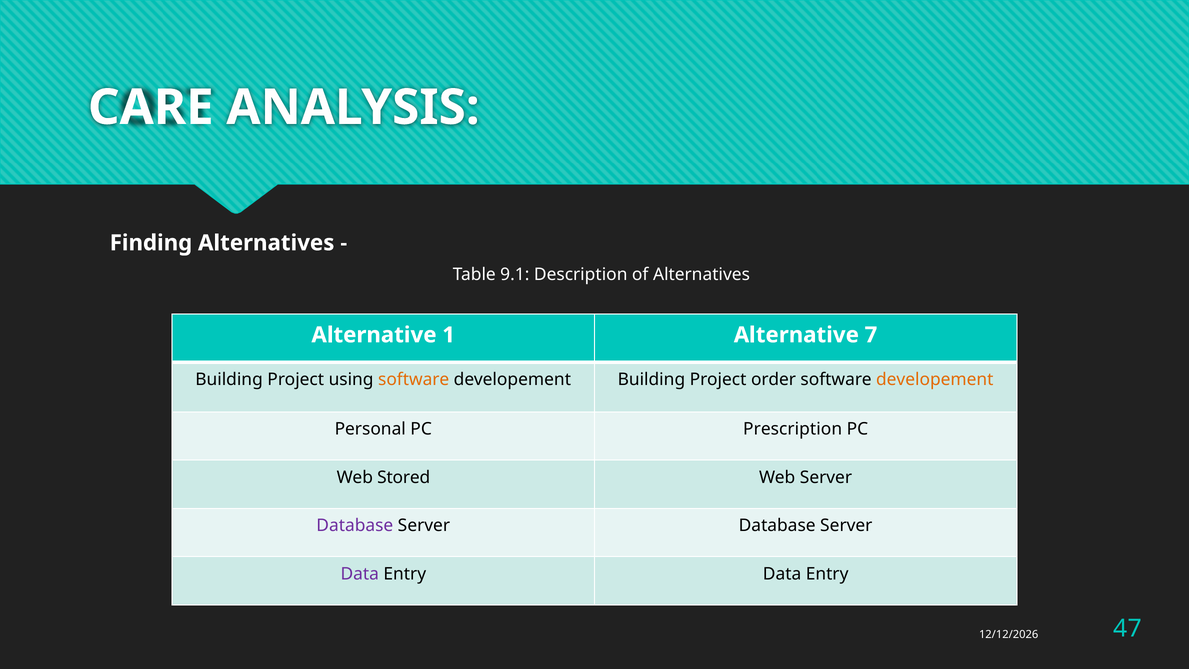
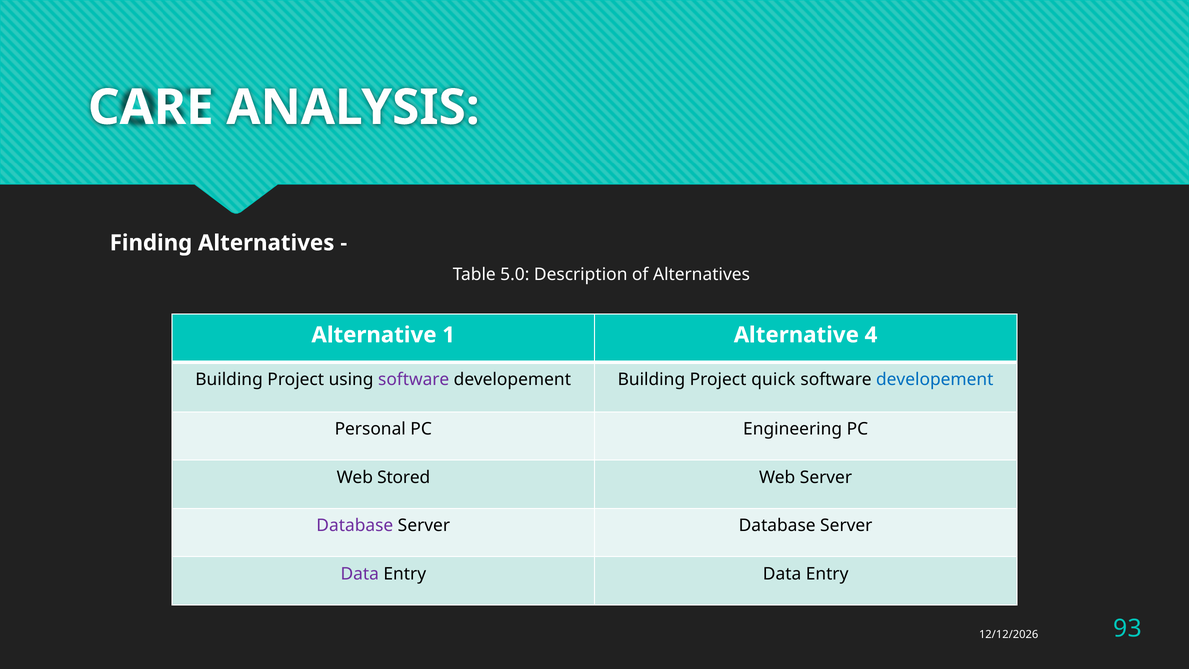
9.1: 9.1 -> 5.0 (515, 275)
7: 7 -> 4 (871, 335)
software colour: orange -> purple (414, 380)
order: order -> quick (773, 380)
developement colour: orange -> blue (935, 380)
Prescription: Prescription -> Engineering (793, 429)
47: 47 -> 93 (1128, 628)
